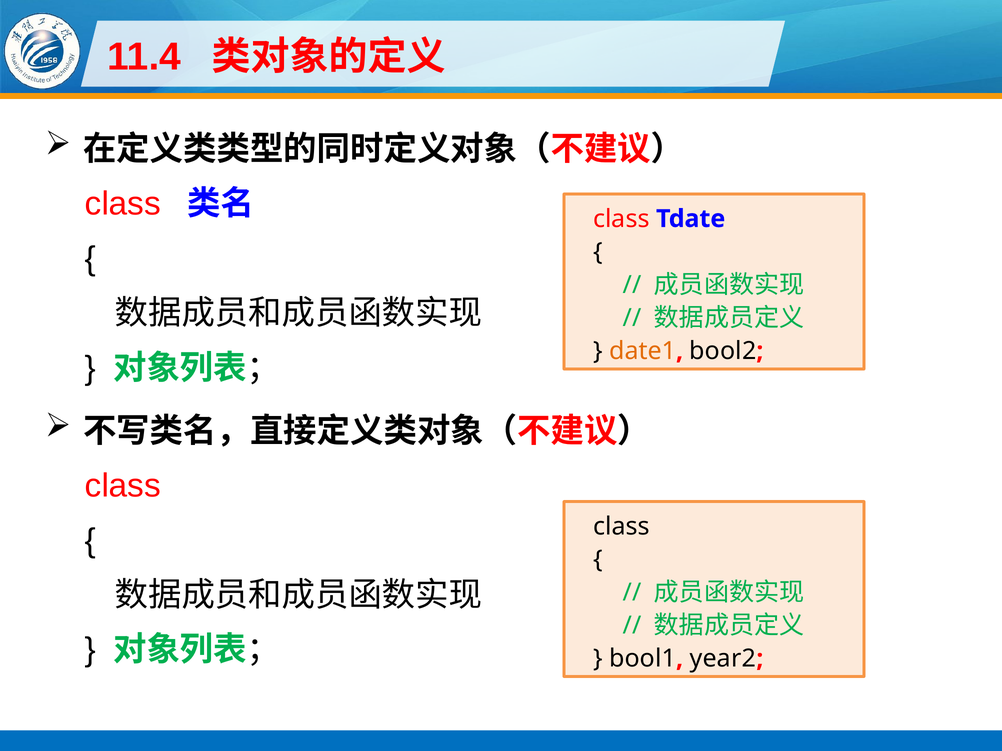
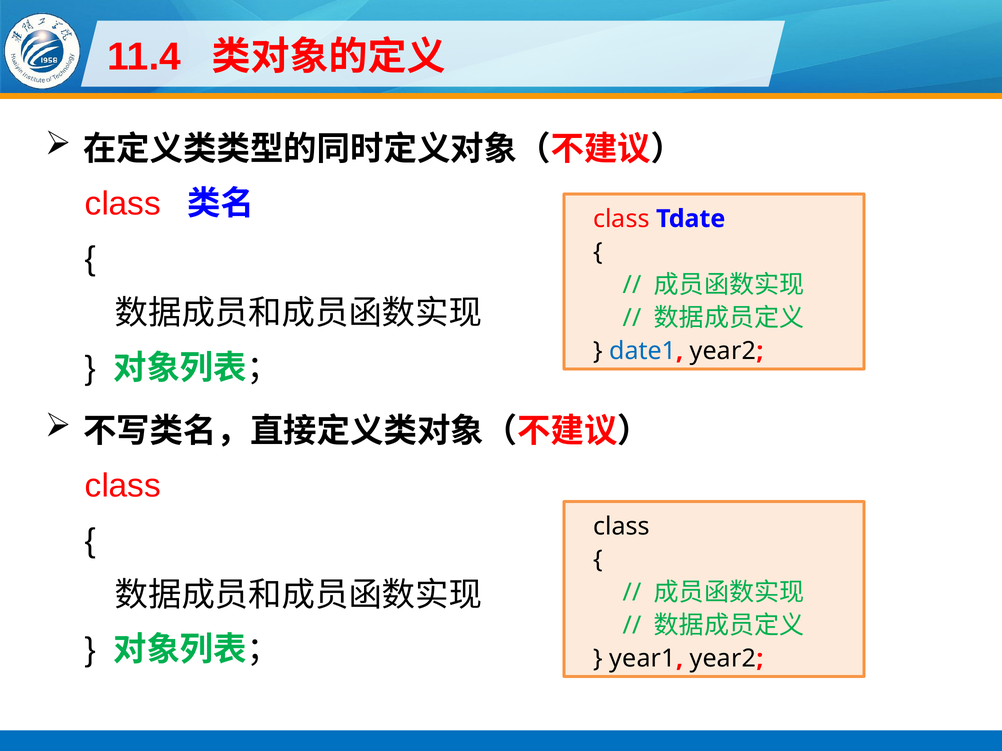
date1 colour: orange -> blue (643, 351)
bool2: bool2 -> year2 (723, 351)
bool1: bool1 -> year1 (642, 659)
